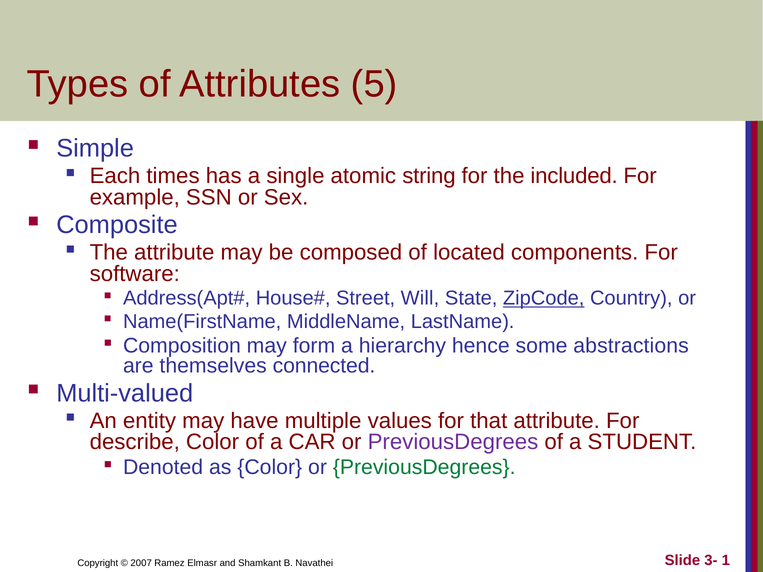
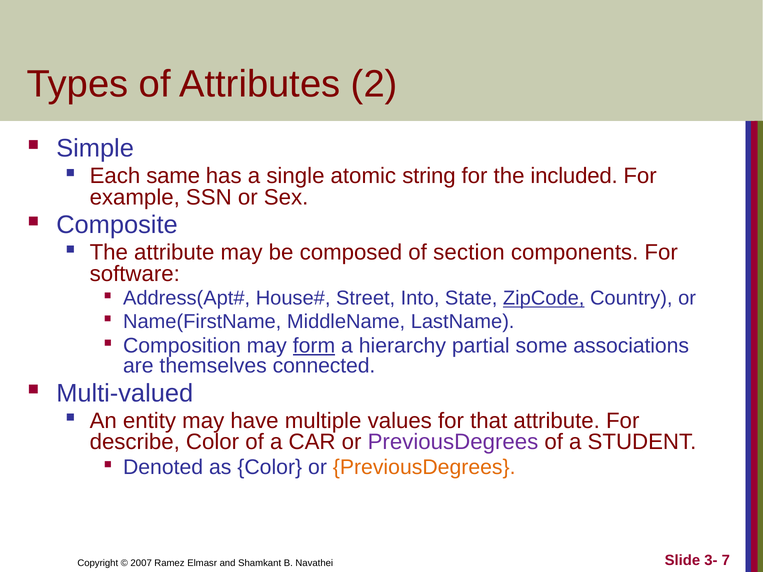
5: 5 -> 2 (374, 84)
times: times -> same (173, 176)
located: located -> section (469, 253)
Will: Will -> Into (420, 298)
form underline: none -> present (314, 346)
hence: hence -> partial (481, 346)
abstractions: abstractions -> associations (631, 346)
PreviousDegrees colour: green -> orange (424, 467)
1: 1 -> 7 (726, 561)
